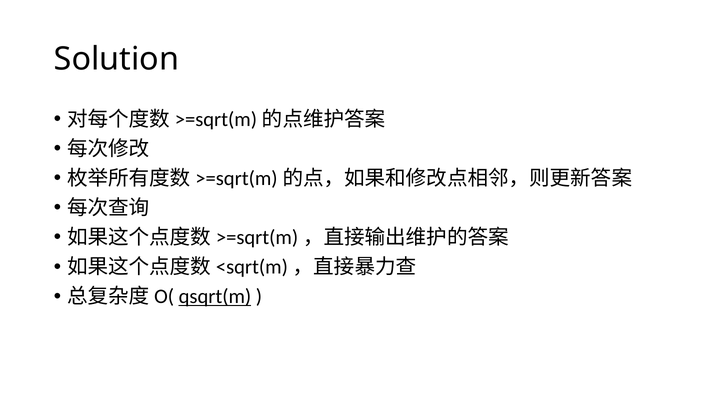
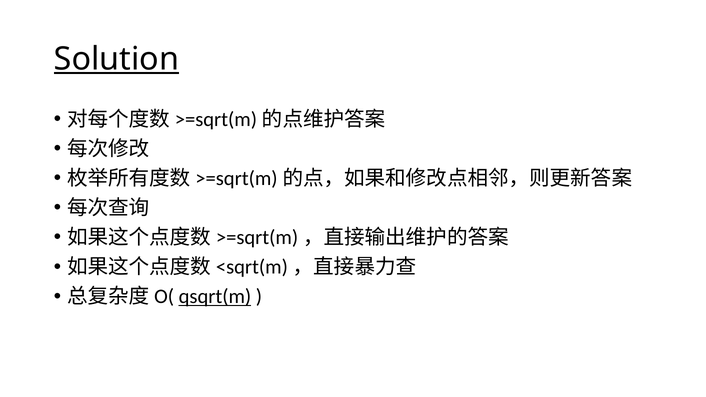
Solution underline: none -> present (116, 59)
